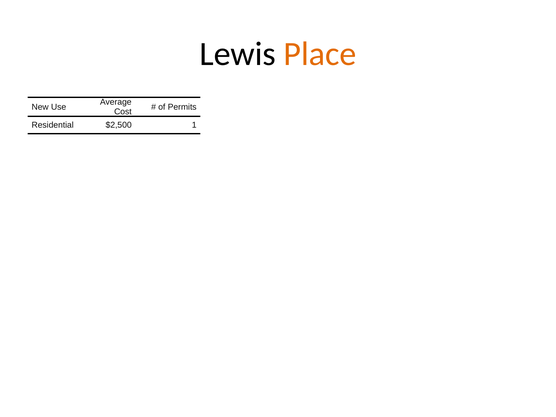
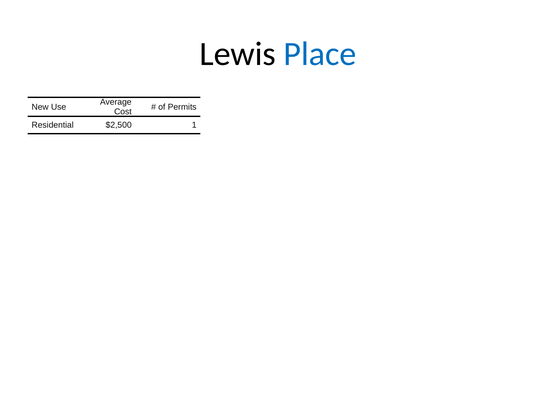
Place colour: orange -> blue (320, 54)
